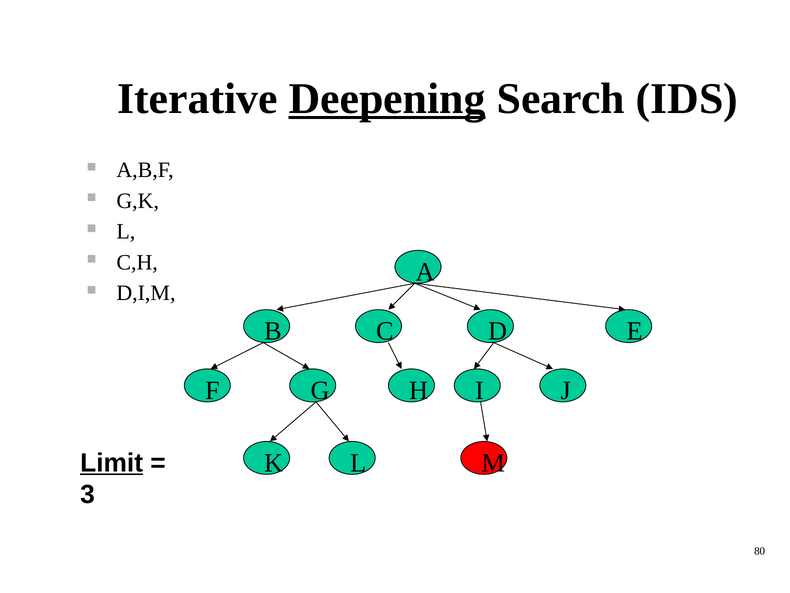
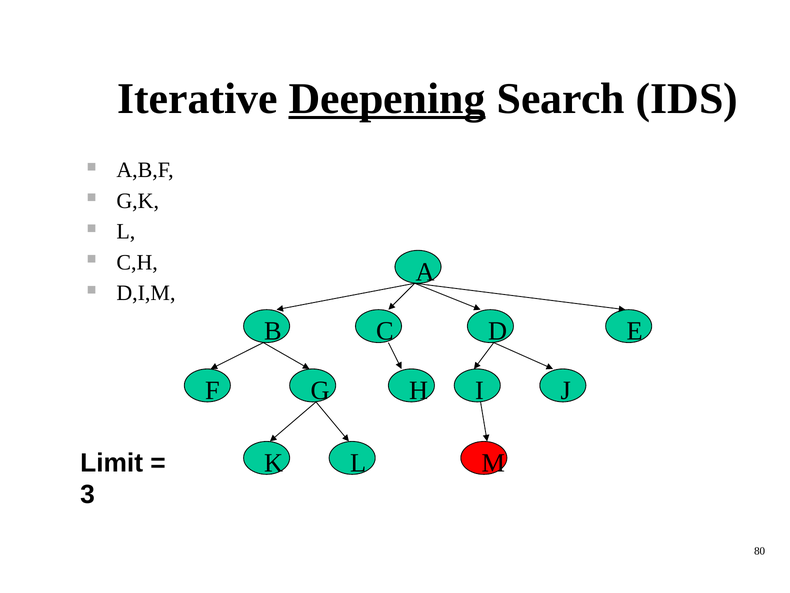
Limit underline: present -> none (112, 463)
